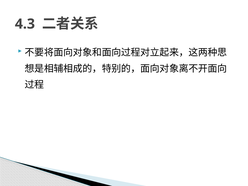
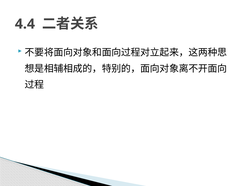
4.3: 4.3 -> 4.4 (25, 24)
